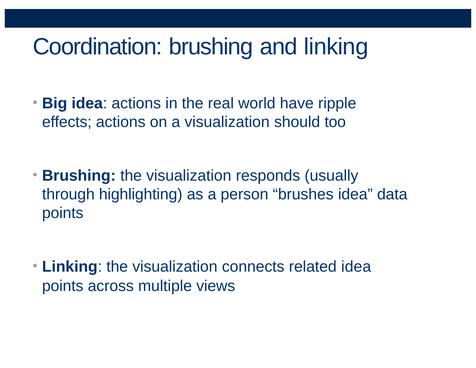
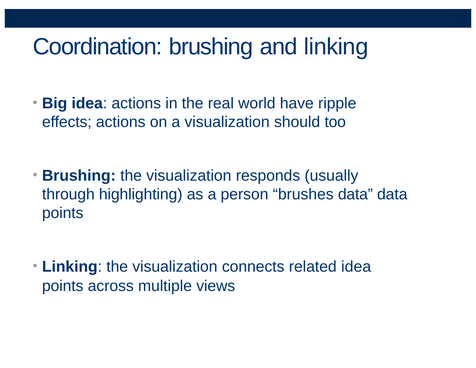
brushes idea: idea -> data (355, 194)
